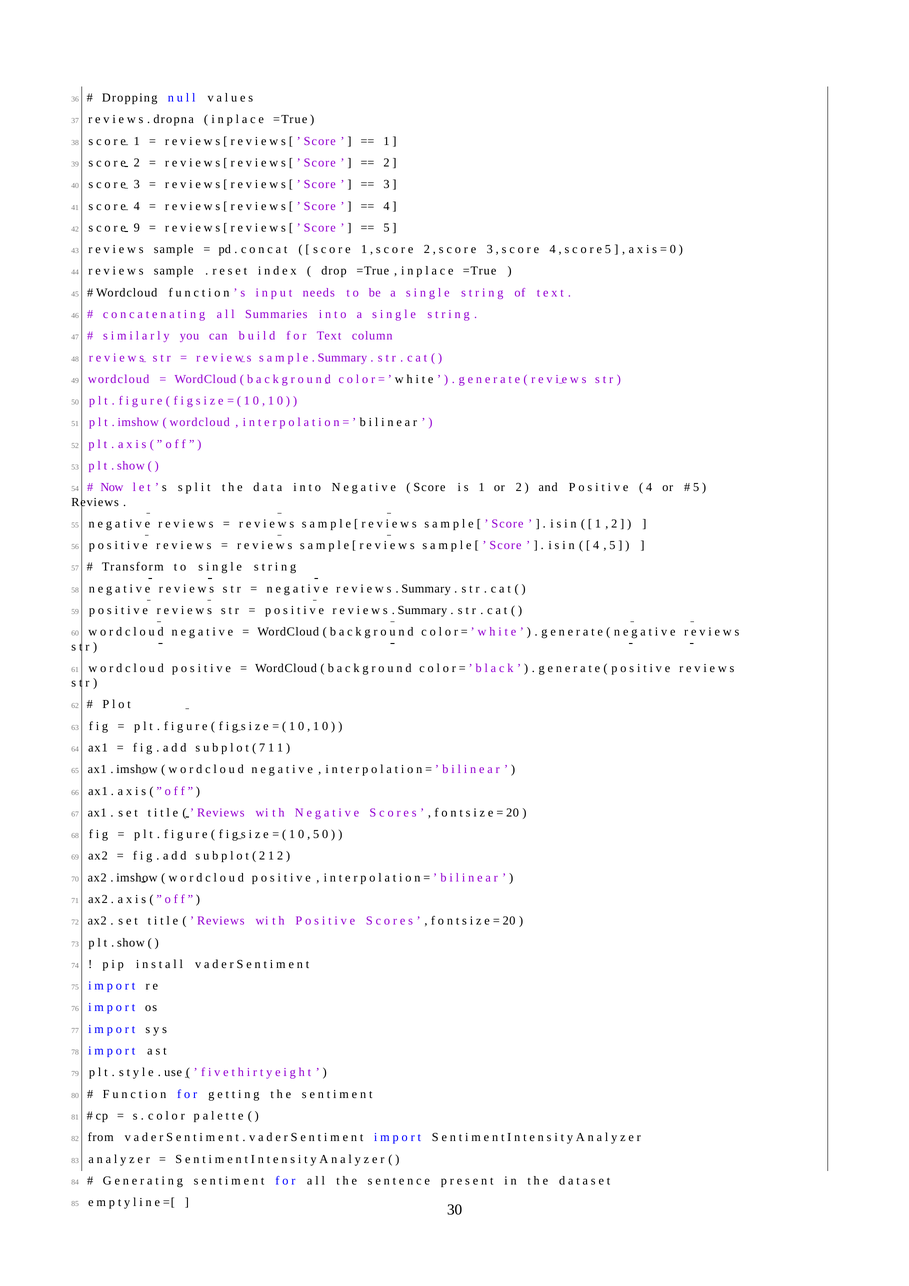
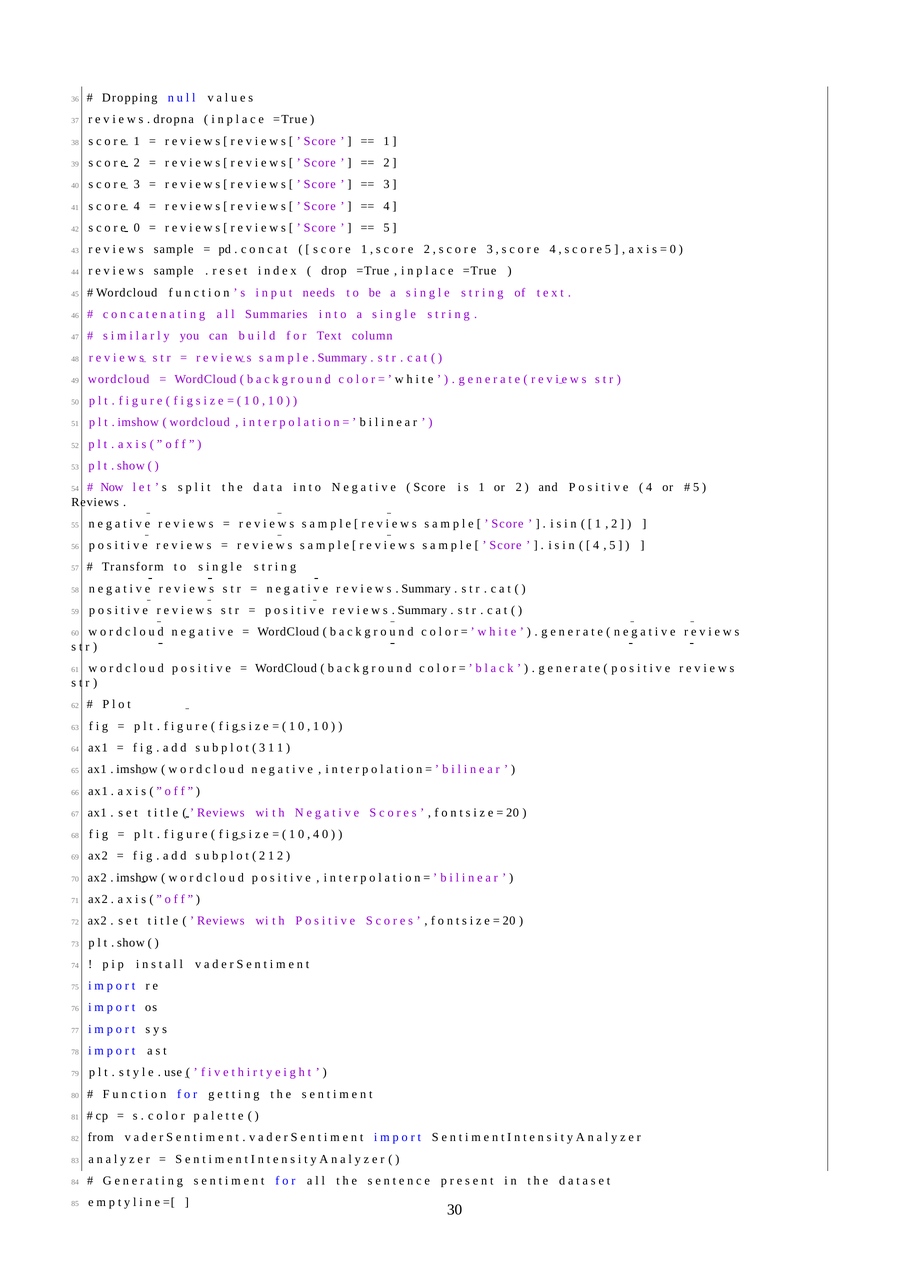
e 9: 9 -> 0 (137, 228)
7: 7 -> 3 (262, 748)
5: 5 -> 4 (316, 835)
